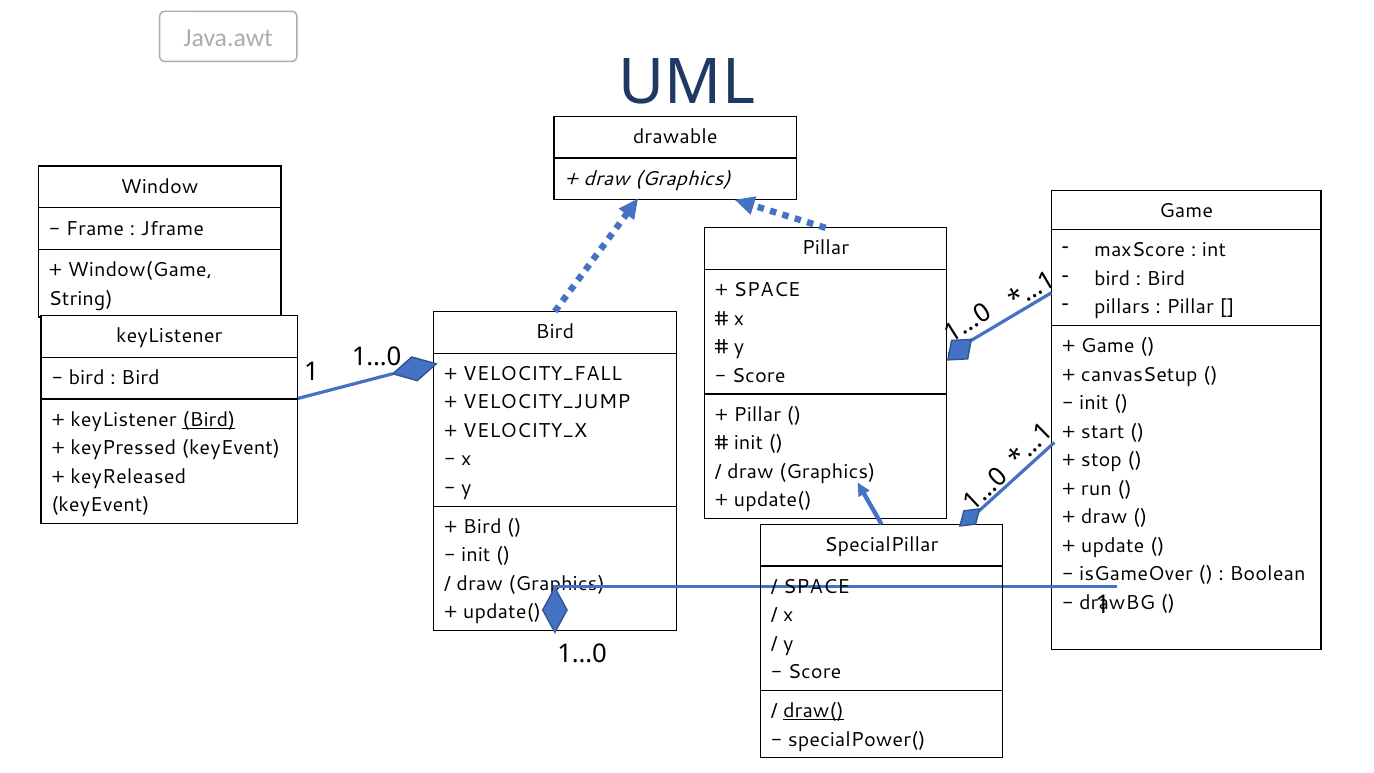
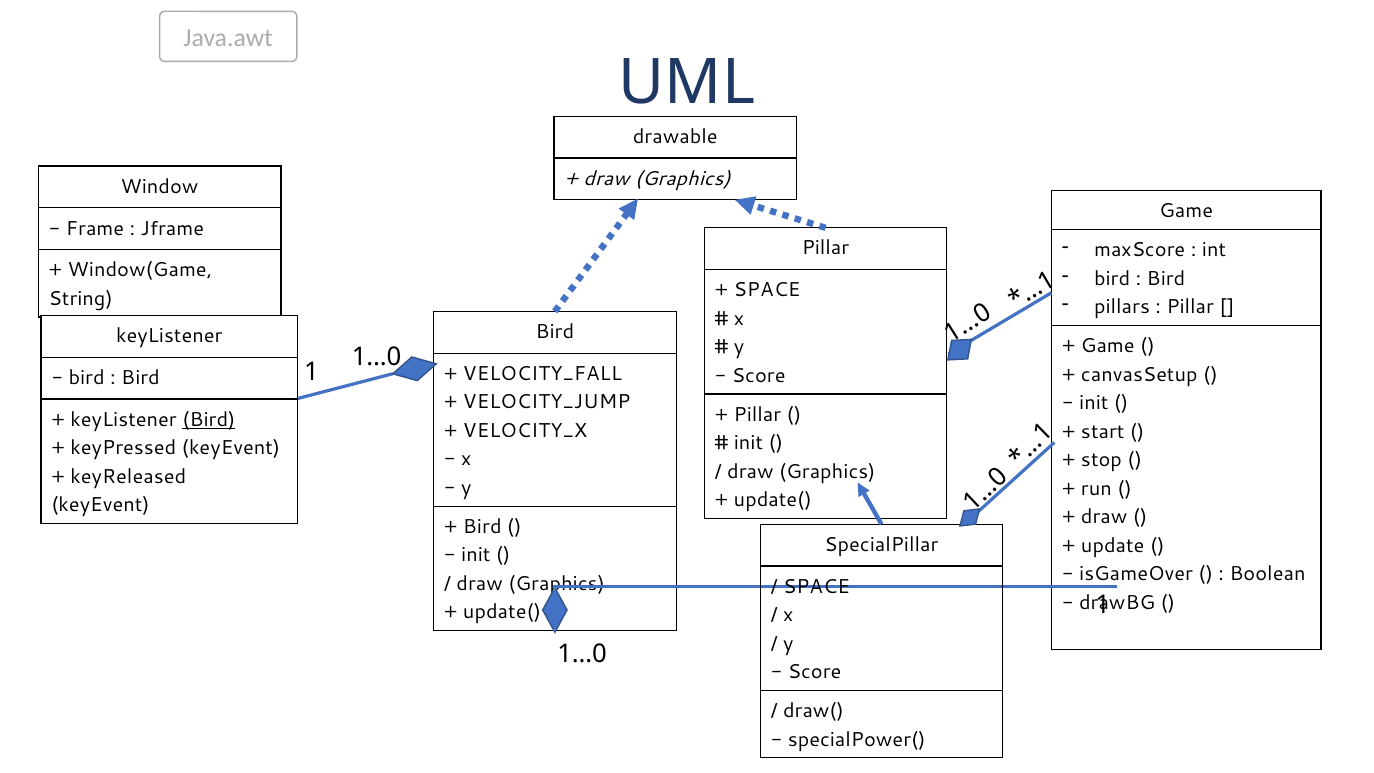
draw( underline: present -> none (814, 711)
